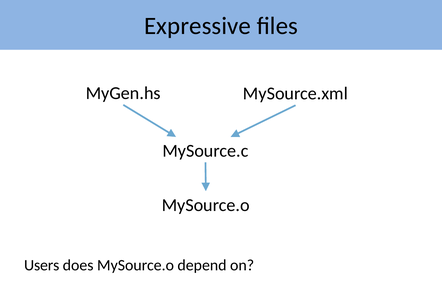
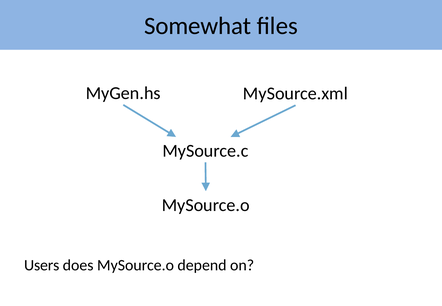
Expressive: Expressive -> Somewhat (198, 26)
